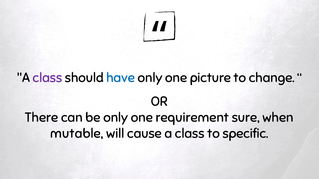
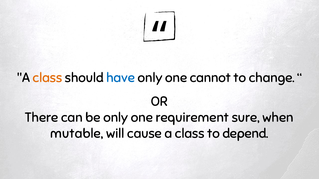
class colour: purple -> orange (47, 78)
picture: picture -> cannot (210, 78)
specific: specific -> depend (245, 134)
